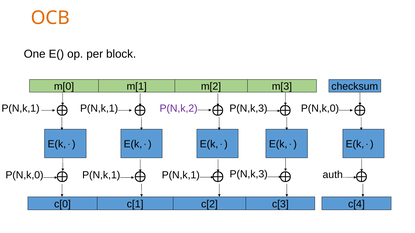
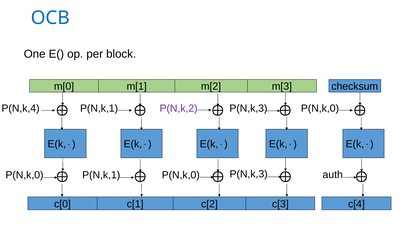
OCB colour: orange -> blue (50, 18)
P(N,k,1: P(N,k,1 -> P(N,k,4 (21, 109)
P(N,k,0 P(N,k,1 P(N,k,1: P(N,k,1 -> P(N,k,0 (181, 176)
